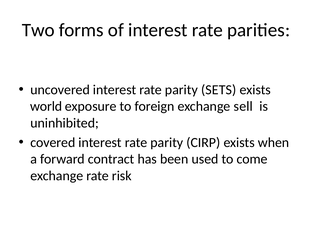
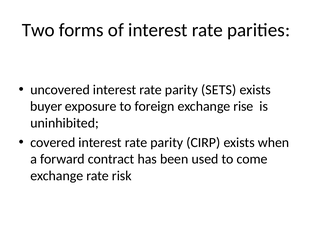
world: world -> buyer (46, 106)
sell: sell -> rise (243, 106)
